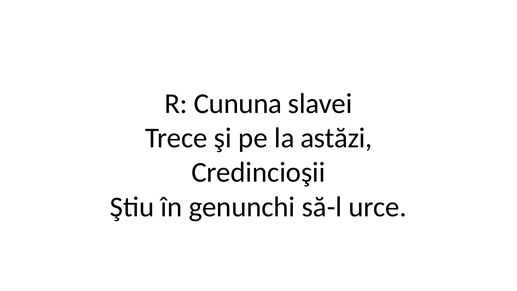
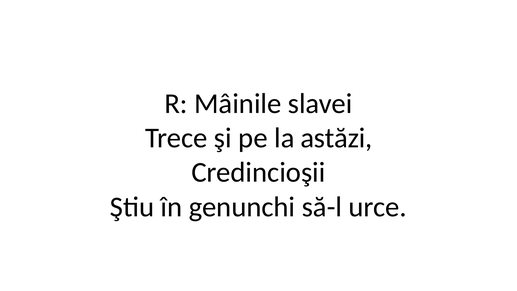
Cununa: Cununa -> Mâinile (238, 103)
